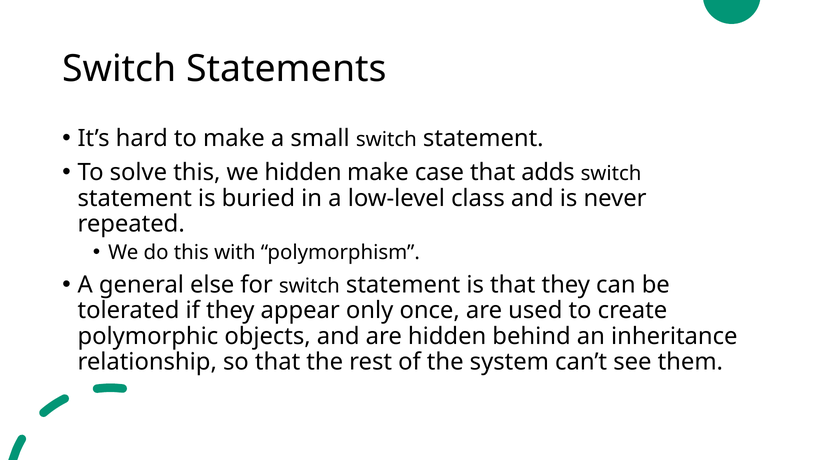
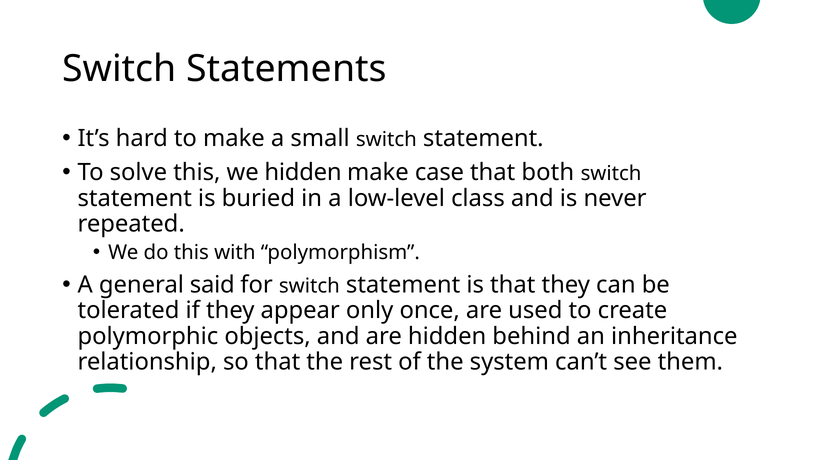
adds: adds -> both (548, 172)
else: else -> said (212, 284)
